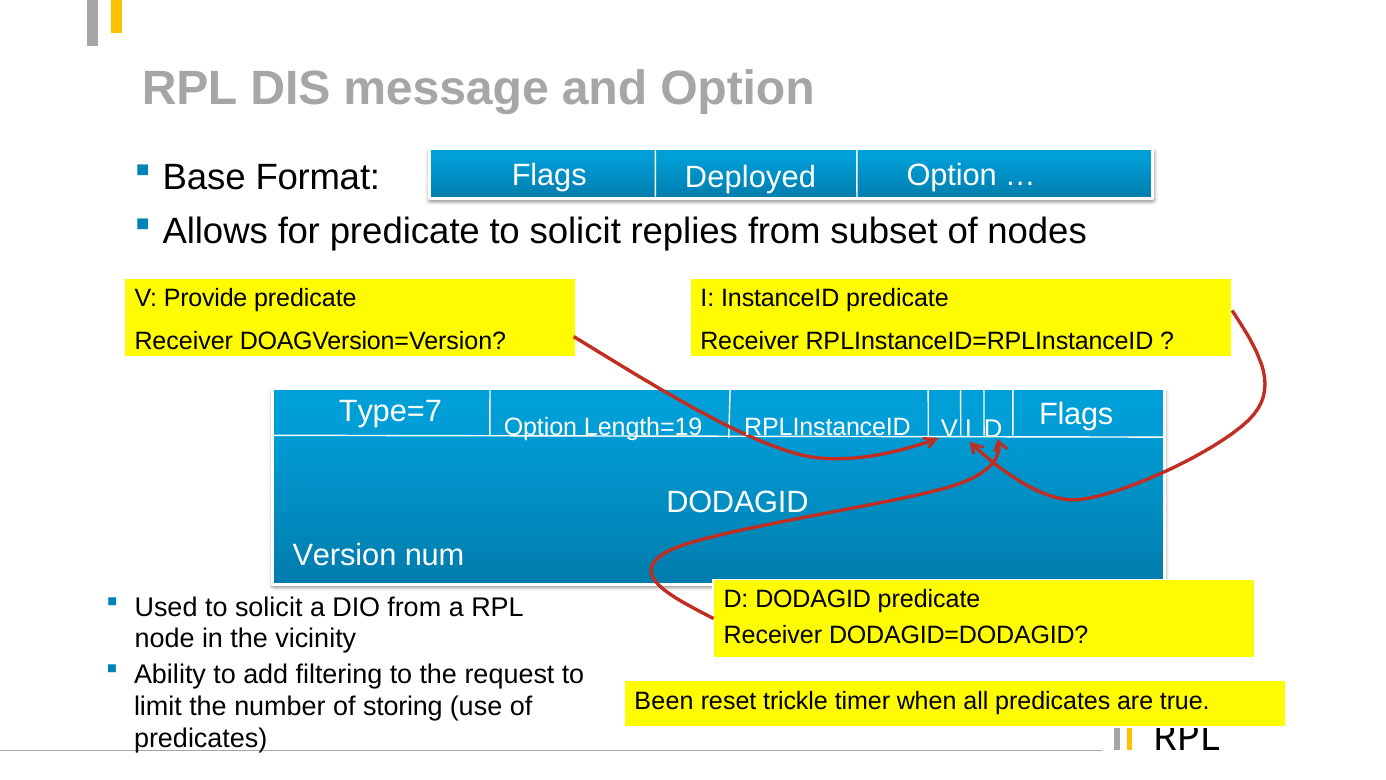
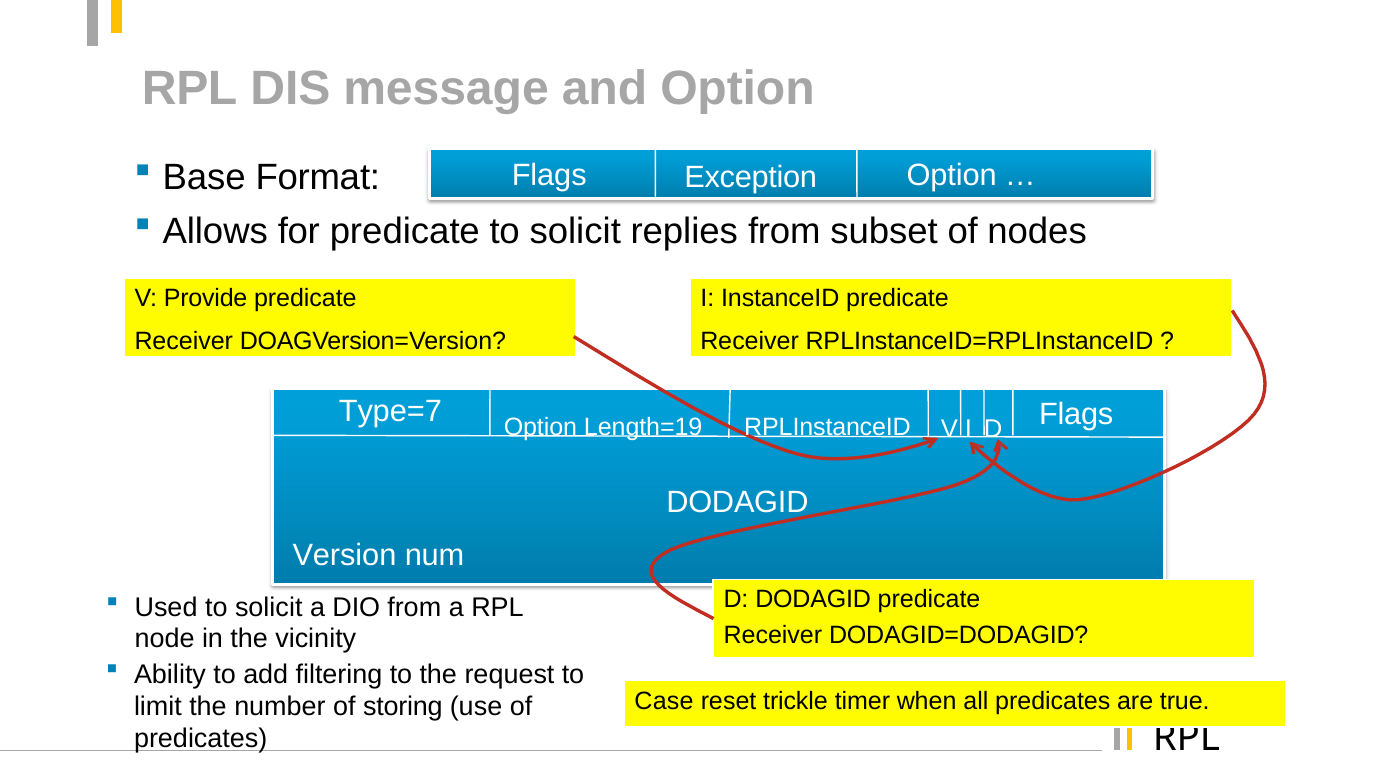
Deployed: Deployed -> Exception (751, 177)
Been: Been -> Case (664, 701)
